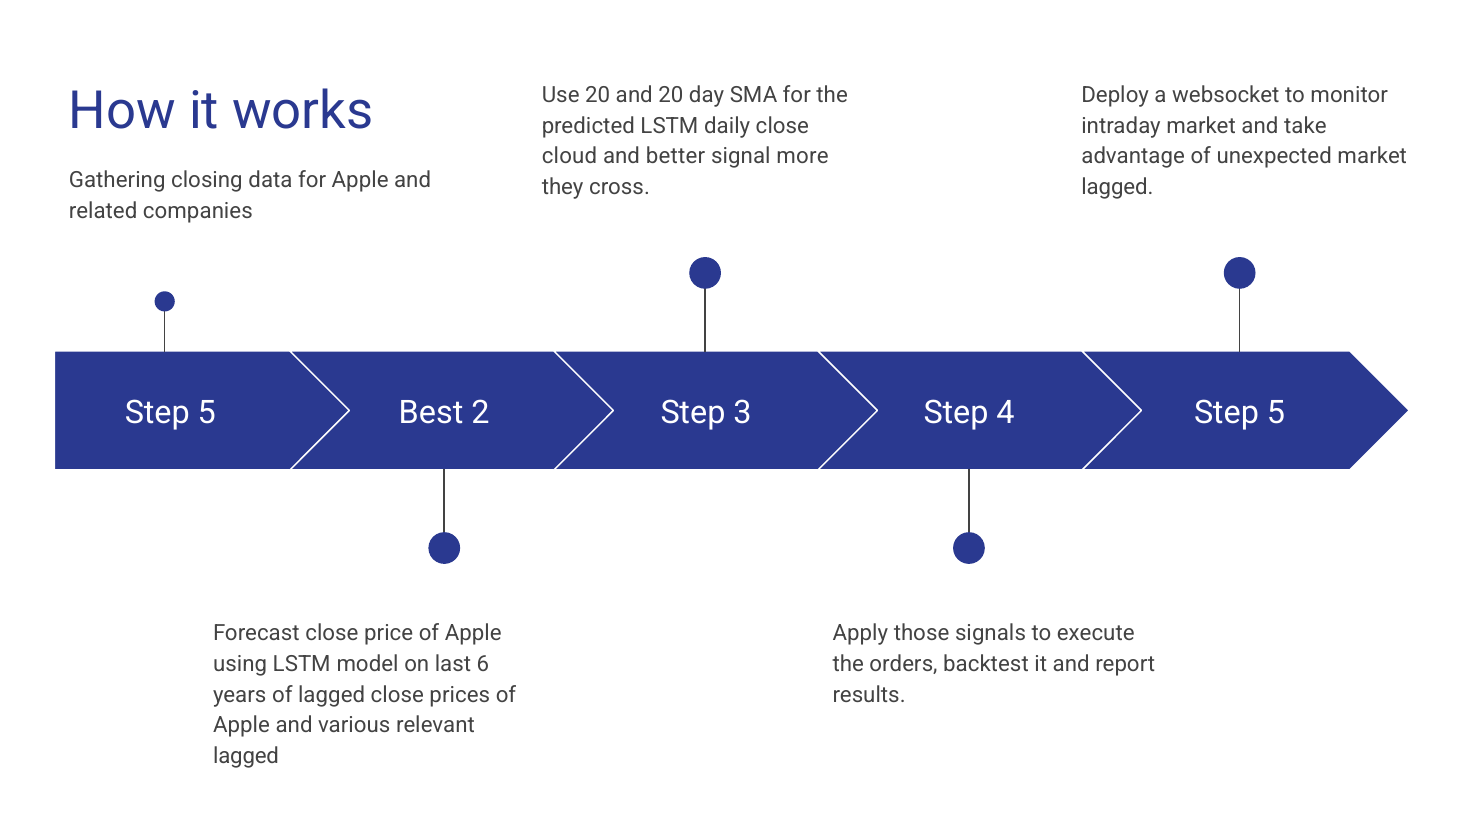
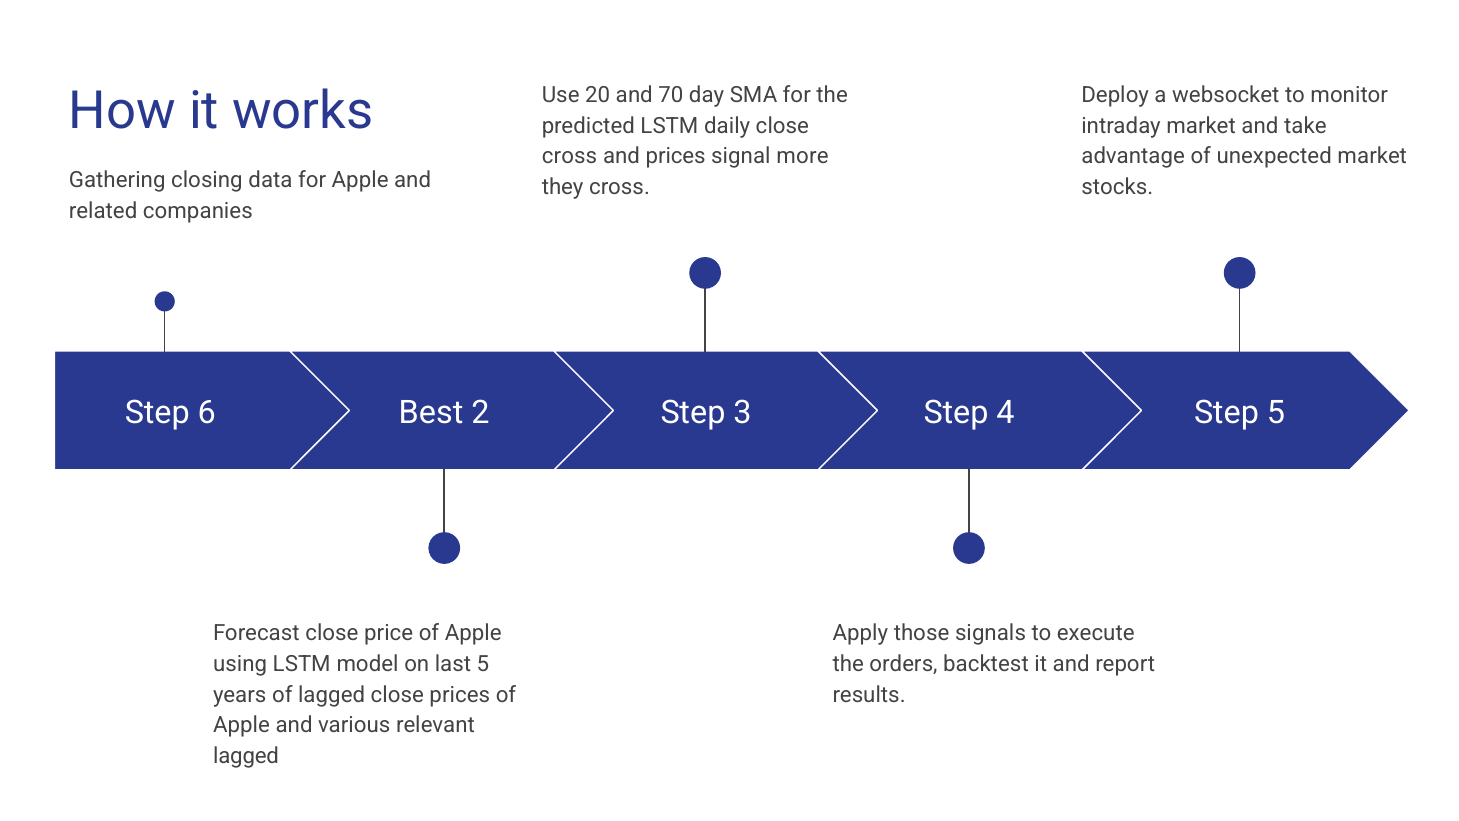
and 20: 20 -> 70 (671, 95)
cloud: cloud -> cross (570, 156)
and better: better -> prices (676, 156)
lagged: lagged -> stocks (1117, 187)
5: 5 -> 6 (207, 413)
last 6: 6 -> 5 (483, 664)
